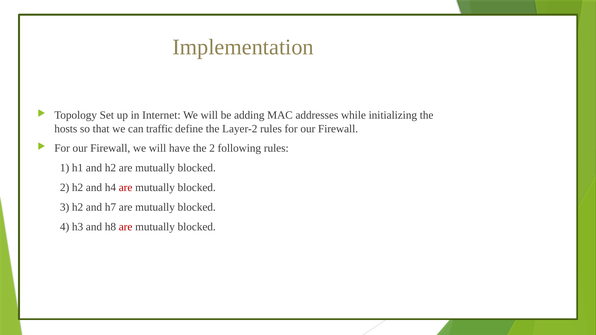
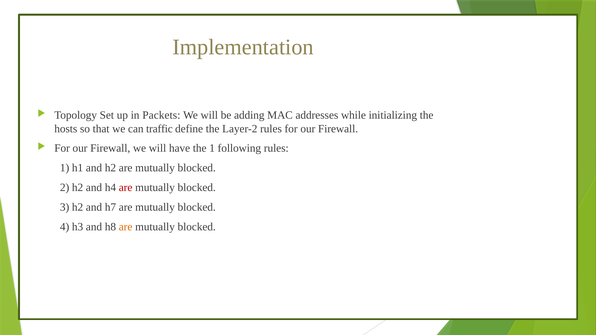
Internet: Internet -> Packets (161, 115)
the 2: 2 -> 1 (212, 148)
are colour: red -> orange (126, 227)
